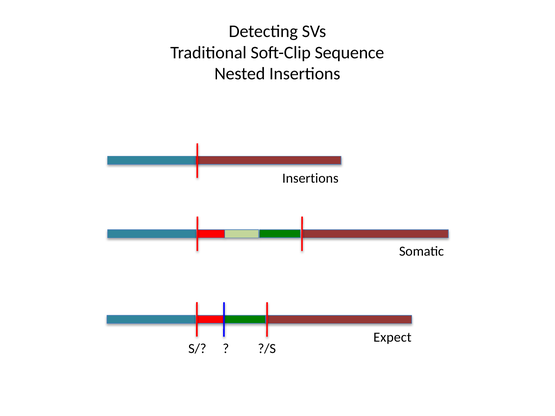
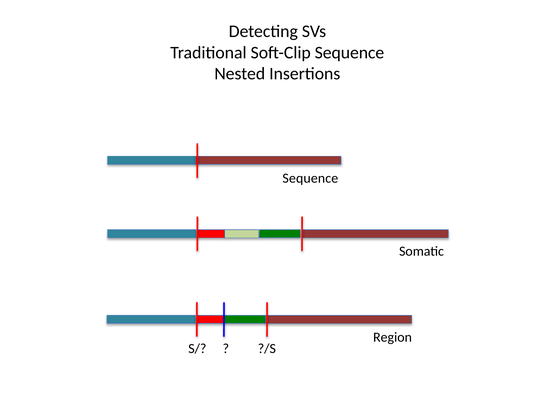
Insertions: Insertions -> Sequence (310, 178)
Expect: Expect -> Region (393, 338)
